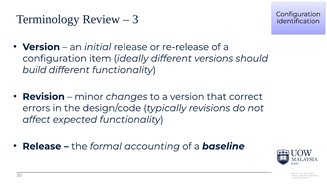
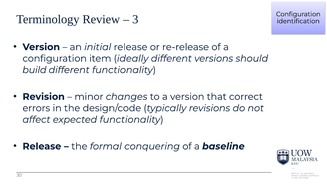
accounting: accounting -> conquering (152, 146)
